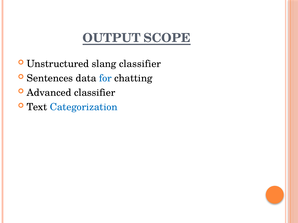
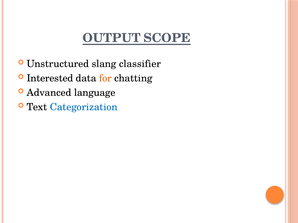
Sentences: Sentences -> Interested (50, 78)
for colour: blue -> orange (105, 78)
Advanced classifier: classifier -> language (95, 93)
